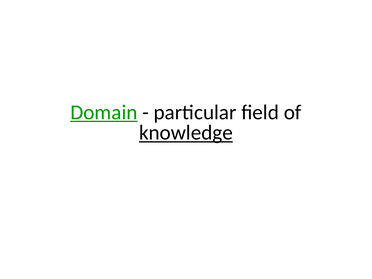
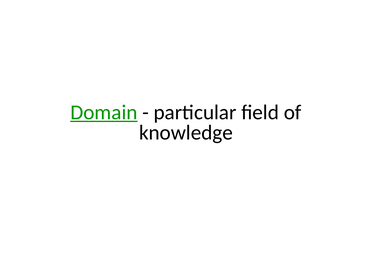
knowledge underline: present -> none (186, 133)
